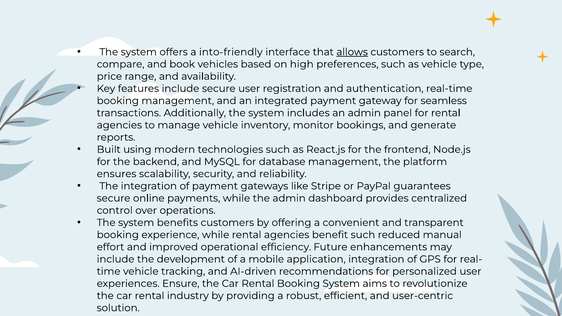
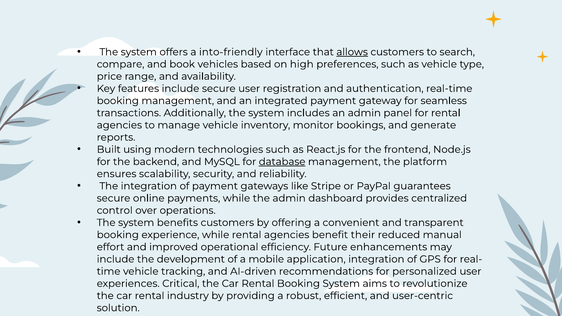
database underline: none -> present (282, 162)
benefit such: such -> their (363, 235)
Ensure: Ensure -> Critical (181, 284)
